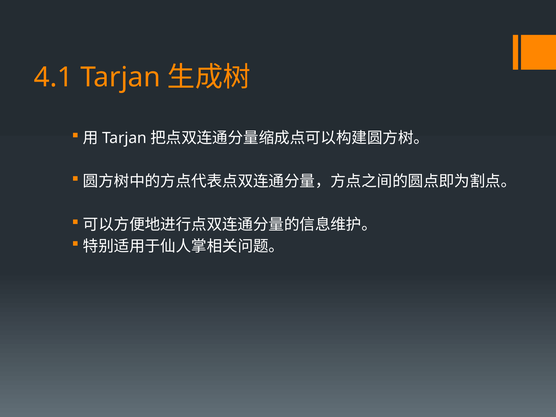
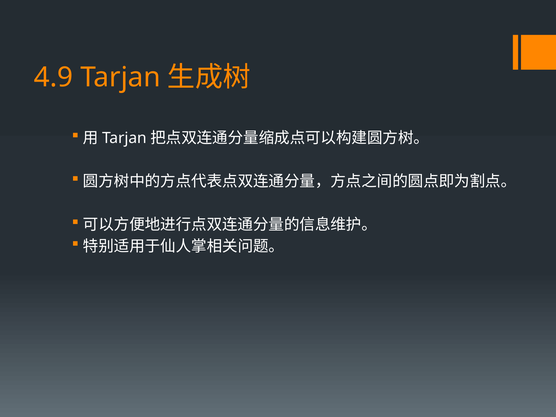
4.1: 4.1 -> 4.9 (54, 77)
